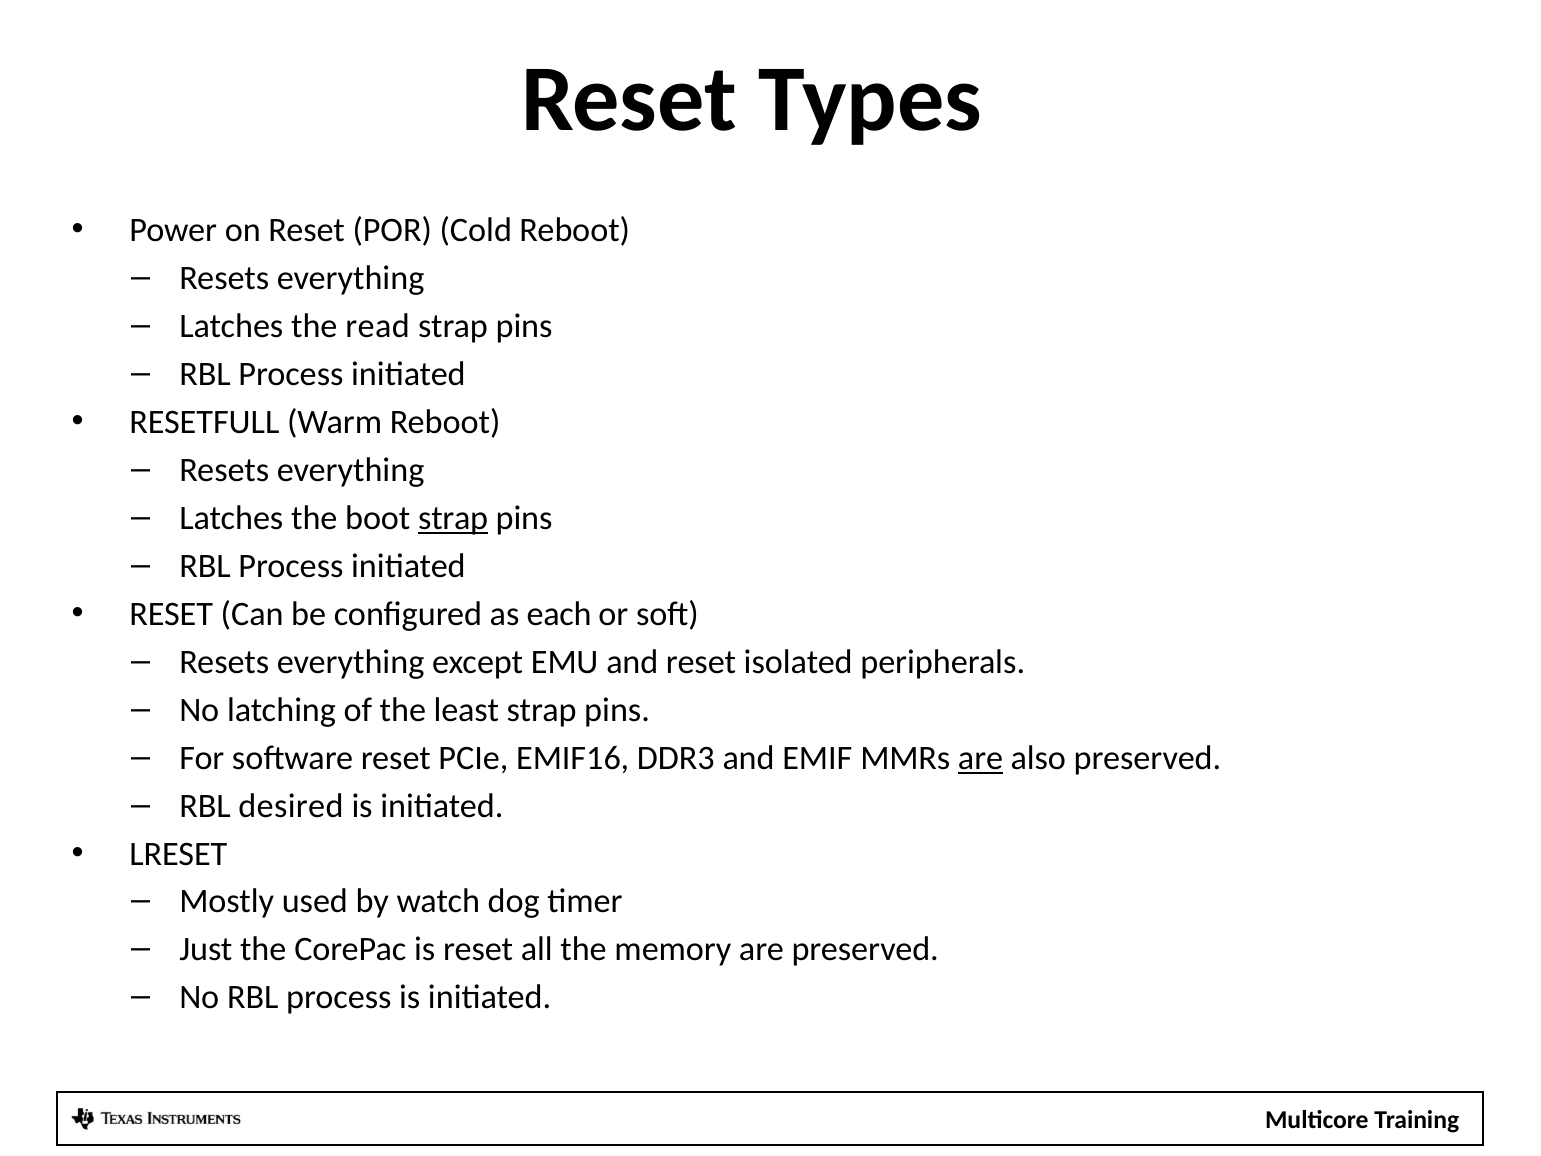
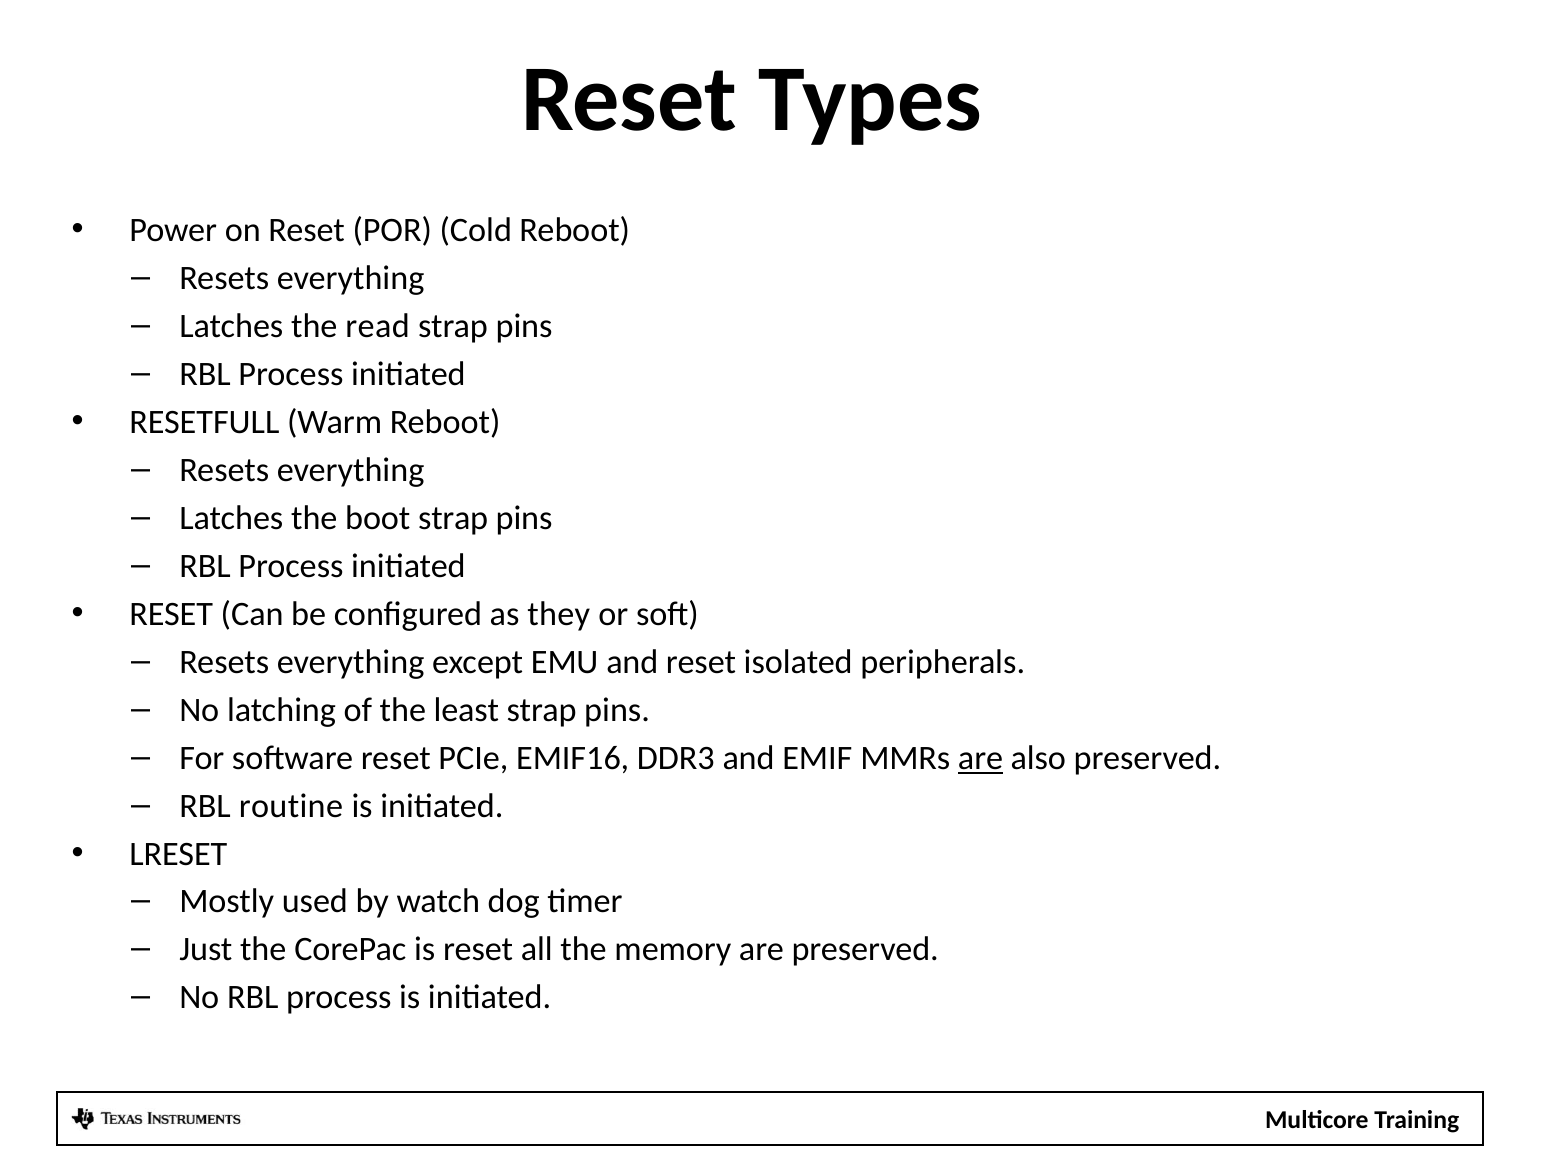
strap underline: present -> none (453, 518)
each: each -> they (559, 614)
desired: desired -> routine (291, 806)
